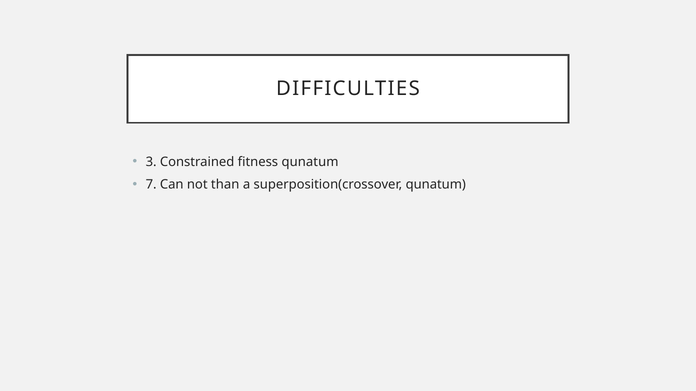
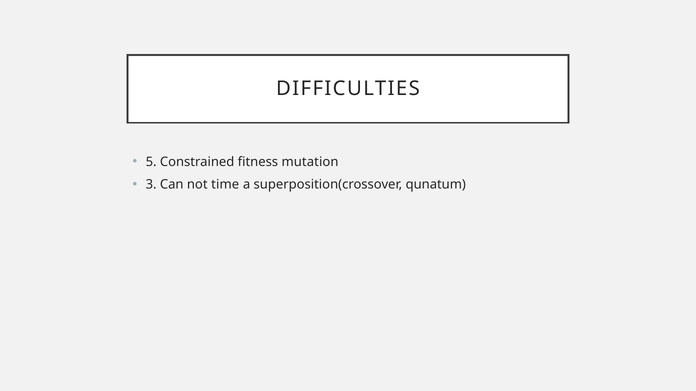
3: 3 -> 5 (151, 162)
fitness qunatum: qunatum -> mutation (310, 162)
7: 7 -> 3 (151, 185)
than: than -> time (225, 185)
